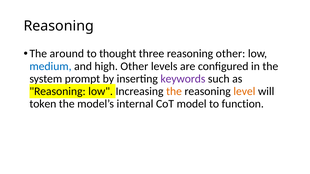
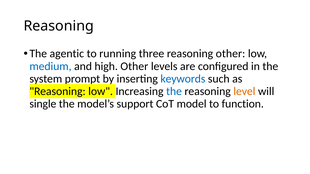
around: around -> agentic (67, 54)
thought: thought -> running (118, 54)
keywords colour: purple -> blue (183, 79)
the colour: orange -> blue (174, 91)
token: token -> single (43, 104)
internal: internal -> support (135, 104)
